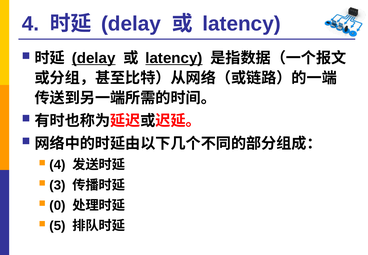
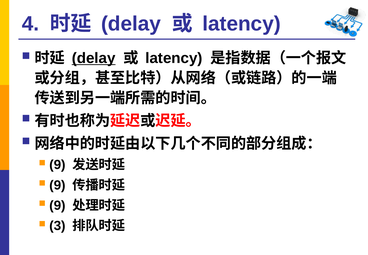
latency underline: present -> none (174, 58)
4: 4 -> 9 (57, 165)
3: 3 -> 9 (57, 185)
0: 0 -> 9 (57, 205)
5: 5 -> 3 (57, 226)
